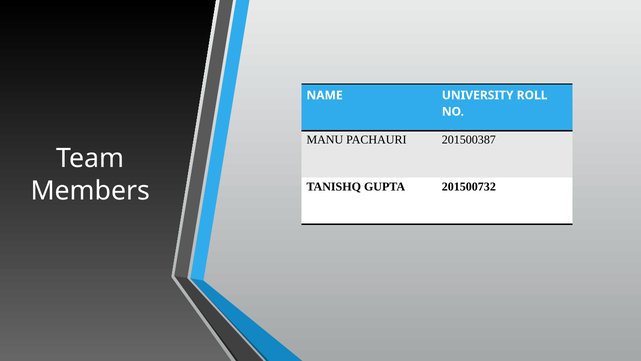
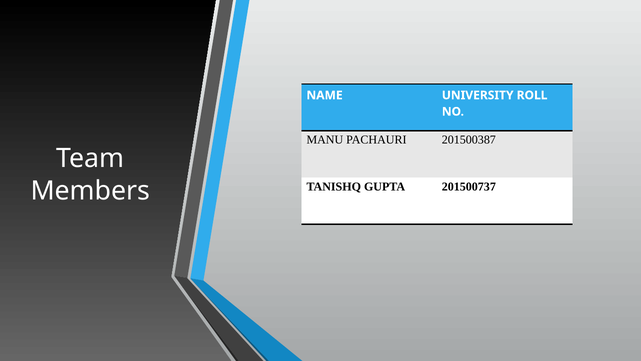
201500732: 201500732 -> 201500737 (469, 187)
